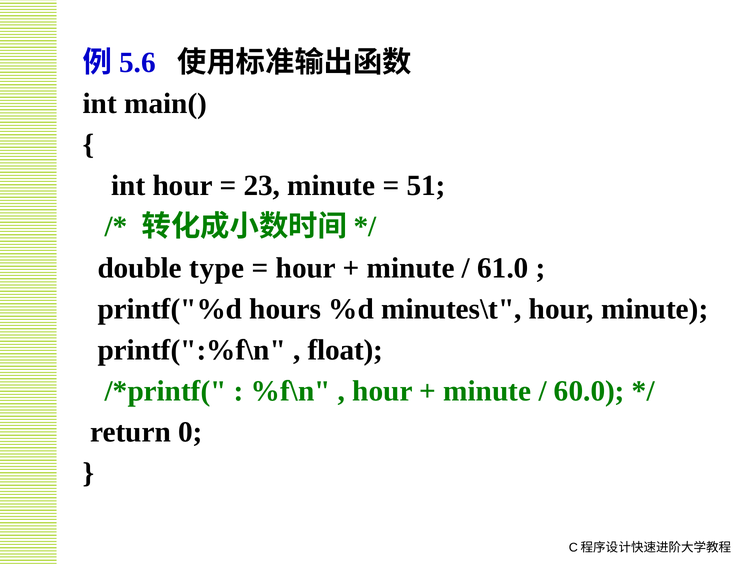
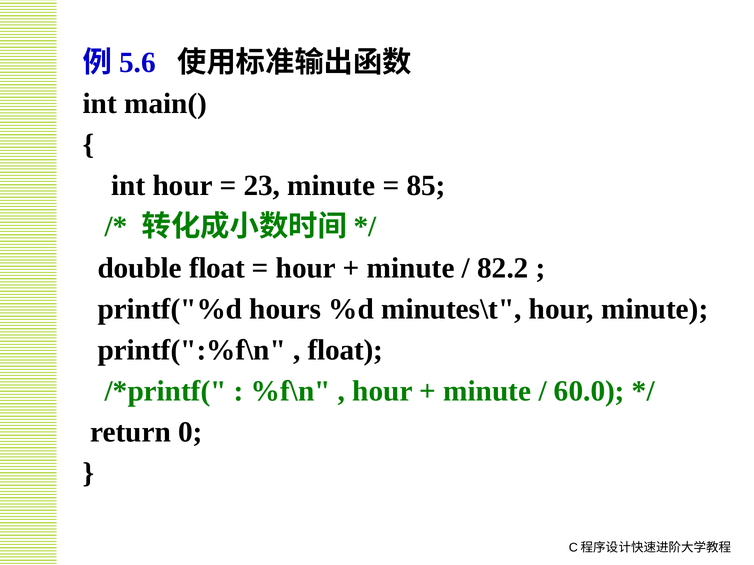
51: 51 -> 85 (426, 186)
double type: type -> float (217, 268)
61.0: 61.0 -> 82.2 (503, 268)
